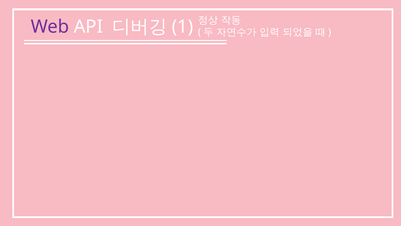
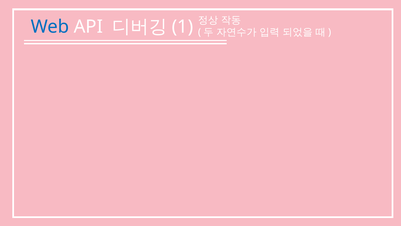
Web colour: purple -> blue (50, 27)
